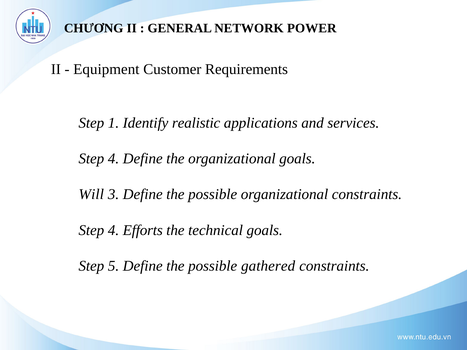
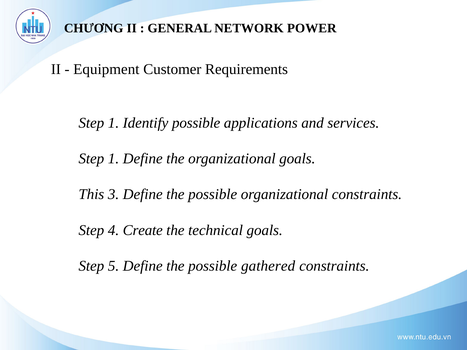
Identify realistic: realistic -> possible (196, 123)
4: 4 -> 1 (113, 159)
Will: Will -> This (91, 195)
Efforts: Efforts -> Create (143, 230)
